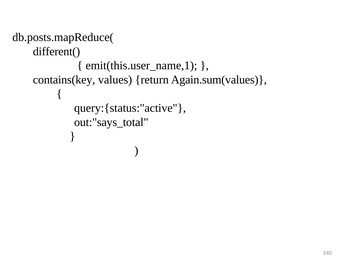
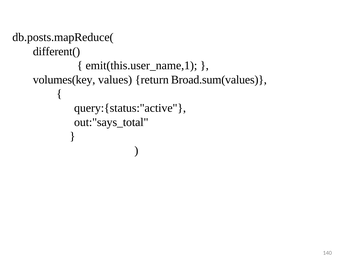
contains(key: contains(key -> volumes(key (64, 80)
Again.sum(values: Again.sum(values -> Broad.sum(values (219, 80)
